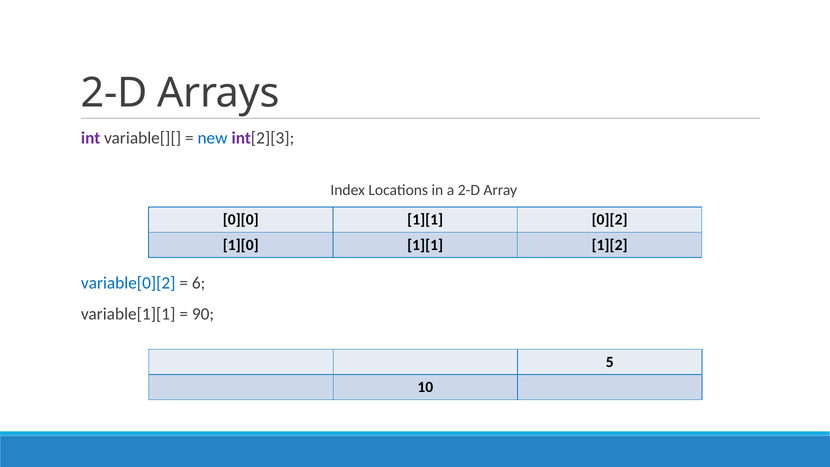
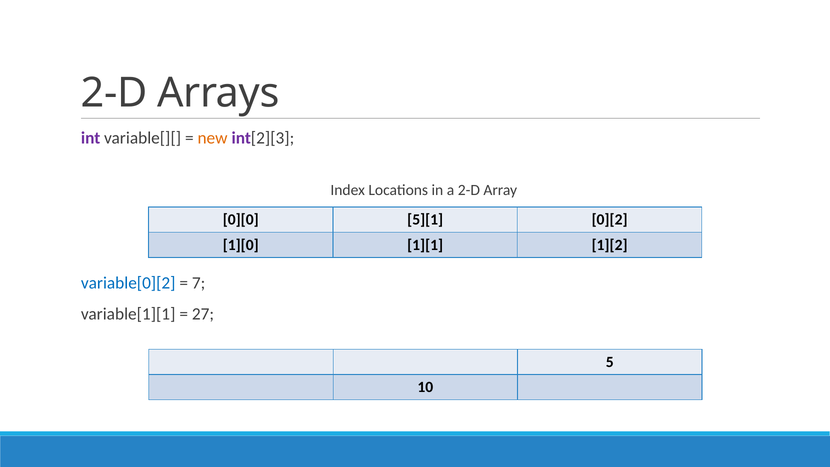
new colour: blue -> orange (213, 138)
0][0 1][1: 1][1 -> 5][1 (425, 220)
6: 6 -> 7 (199, 283)
90: 90 -> 27 (203, 314)
